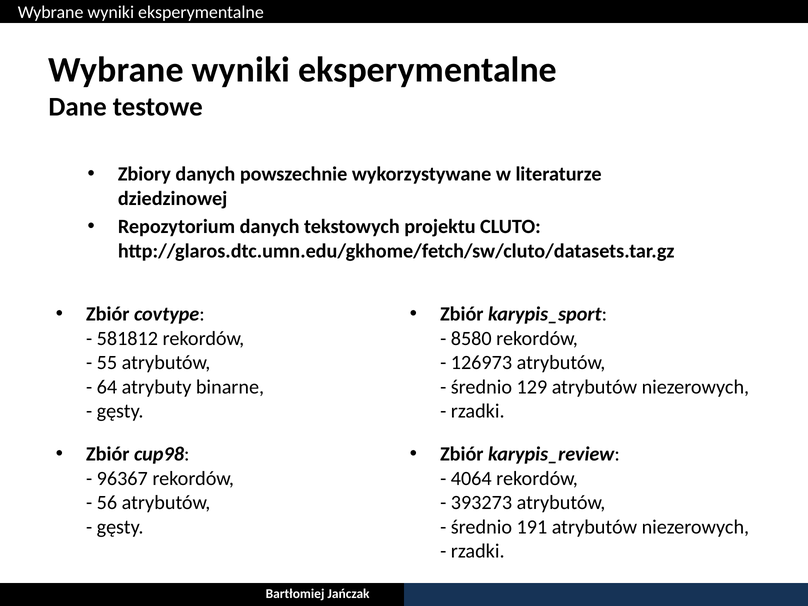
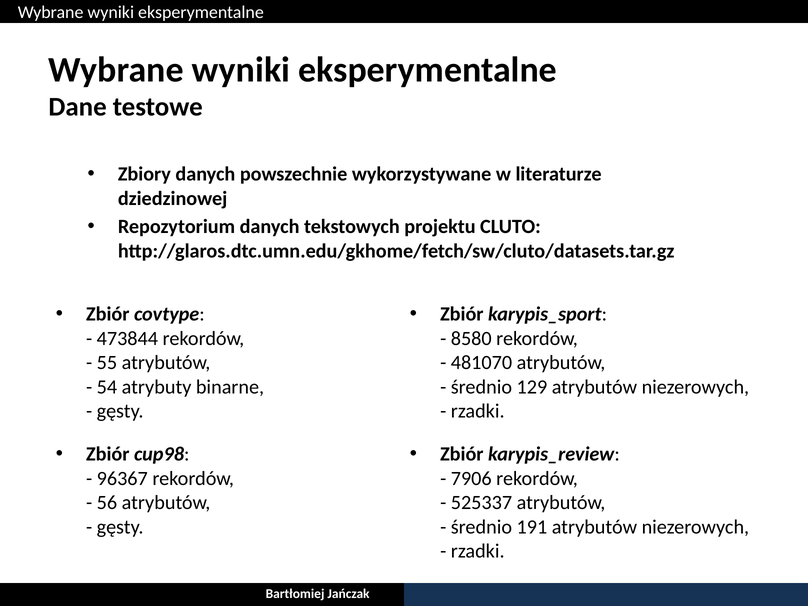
581812: 581812 -> 473844 (127, 338)
126973: 126973 -> 481070 (481, 363)
64: 64 -> 54 (107, 387)
4064: 4064 -> 7906 (471, 478)
393273: 393273 -> 525337 (481, 503)
